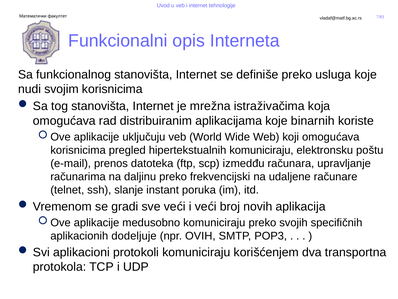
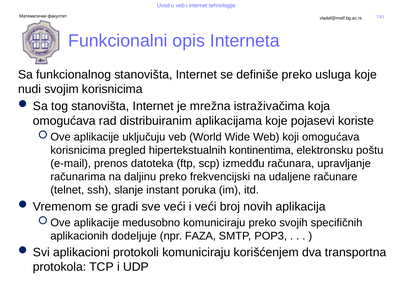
binarnih: binarnih -> pojasevi (313, 121)
hipertekstualnih komuniciraju: komuniciraju -> kontinentima (261, 150)
OVIH: OVIH -> FAZA (200, 236)
